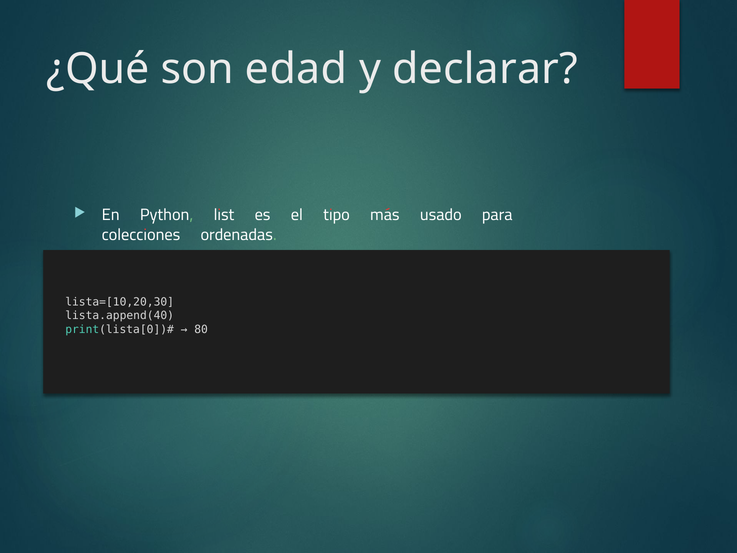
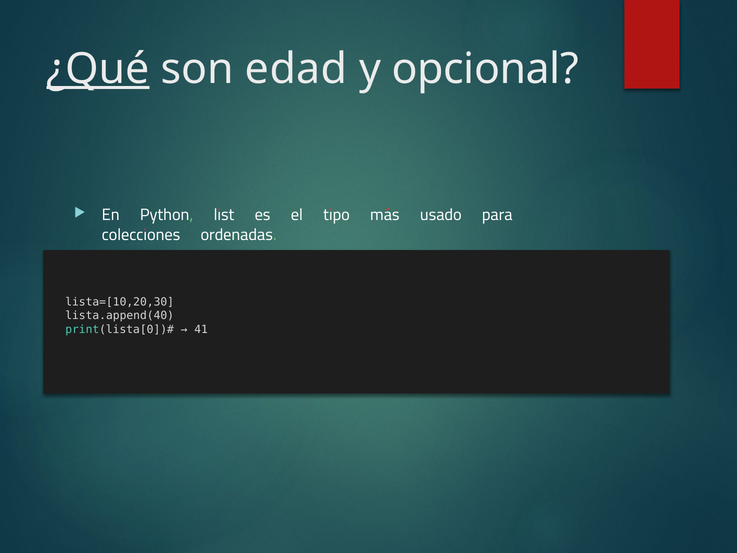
¿Qué underline: none -> present (98, 69)
declarar: declarar -> opcional (485, 69)
80: 80 -> 41 (201, 329)
